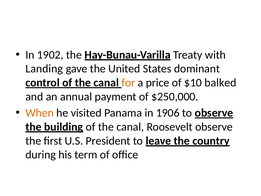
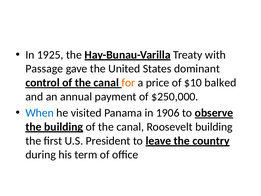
1902: 1902 -> 1925 (50, 55)
Landing: Landing -> Passage (44, 69)
When colour: orange -> blue (40, 113)
Roosevelt observe: observe -> building (214, 127)
